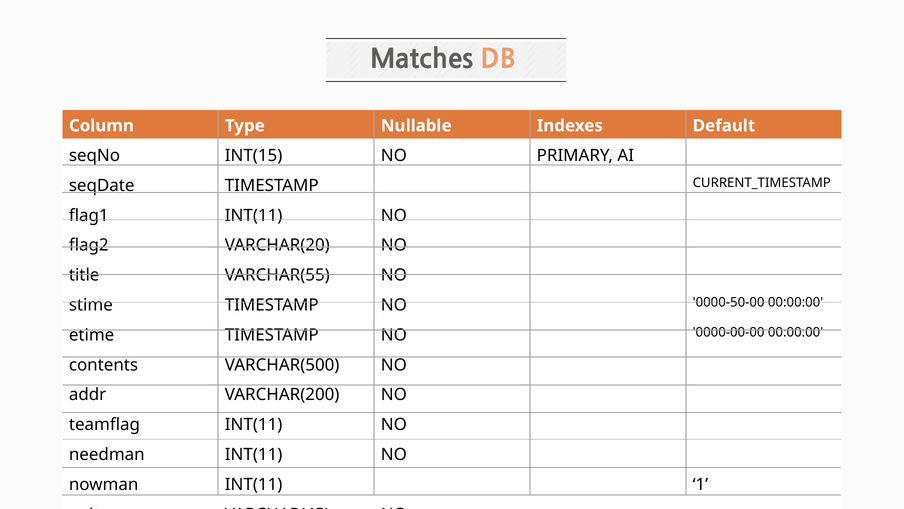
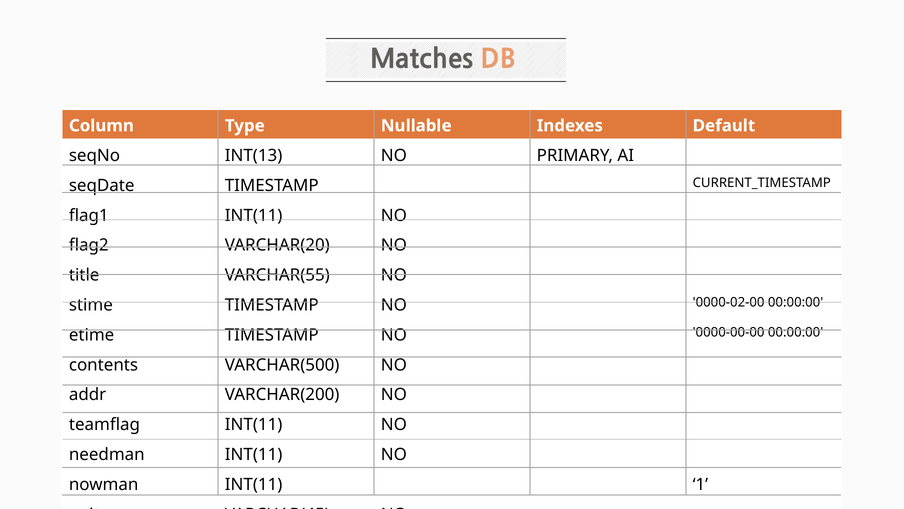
INT(15: INT(15 -> INT(13 (254, 155)
0000-50-00: 0000-50-00 -> 0000-02-00 (729, 302)
